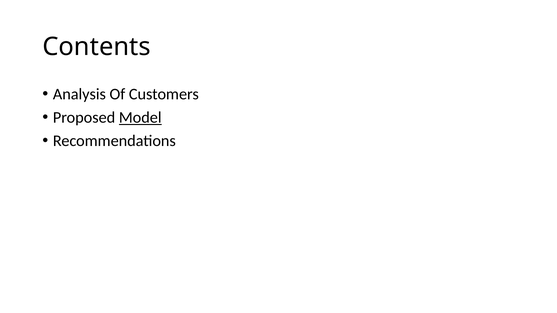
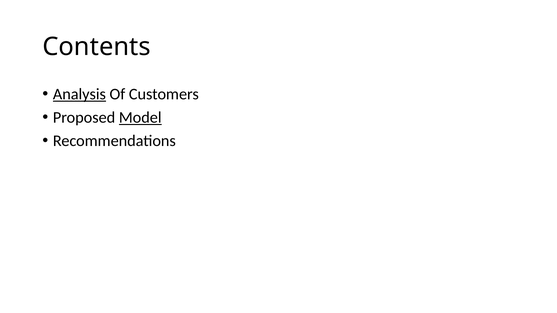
Analysis underline: none -> present (79, 94)
